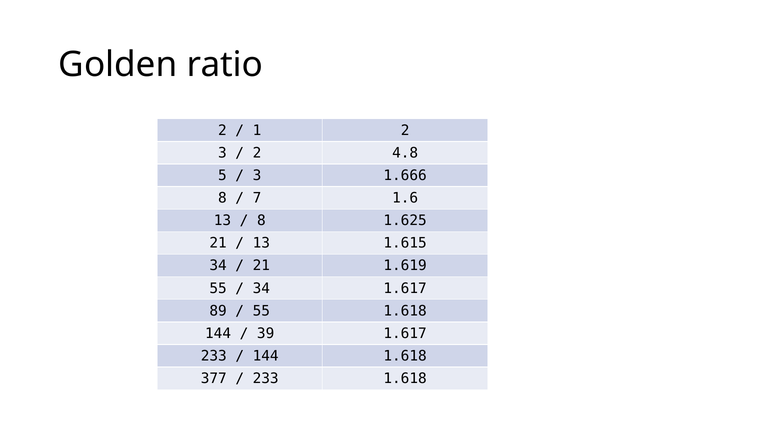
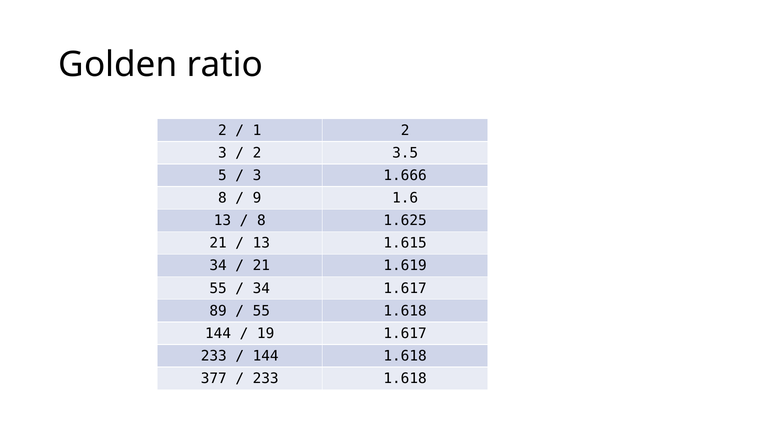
4.8: 4.8 -> 3.5 (405, 153)
7: 7 -> 9 (257, 198)
39: 39 -> 19 (266, 333)
